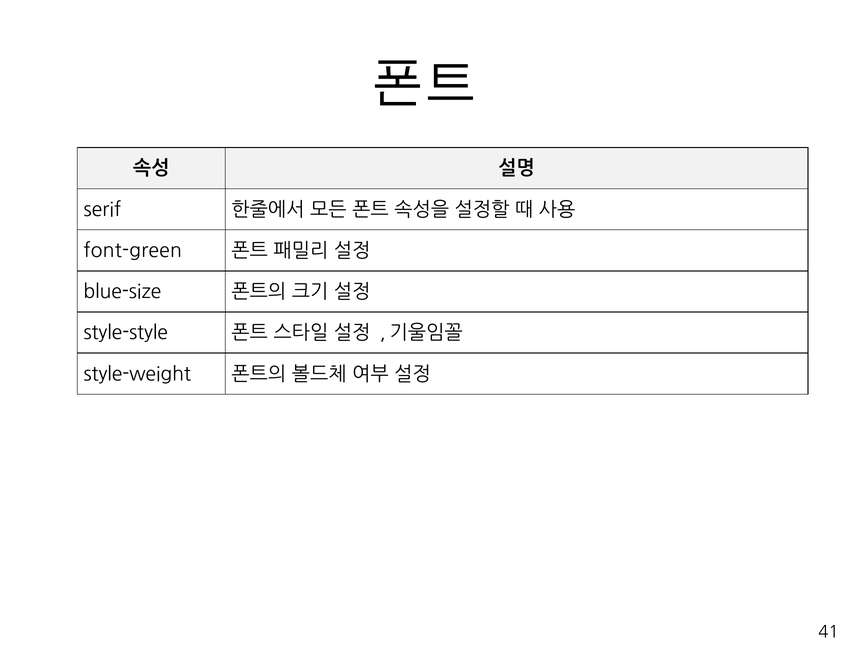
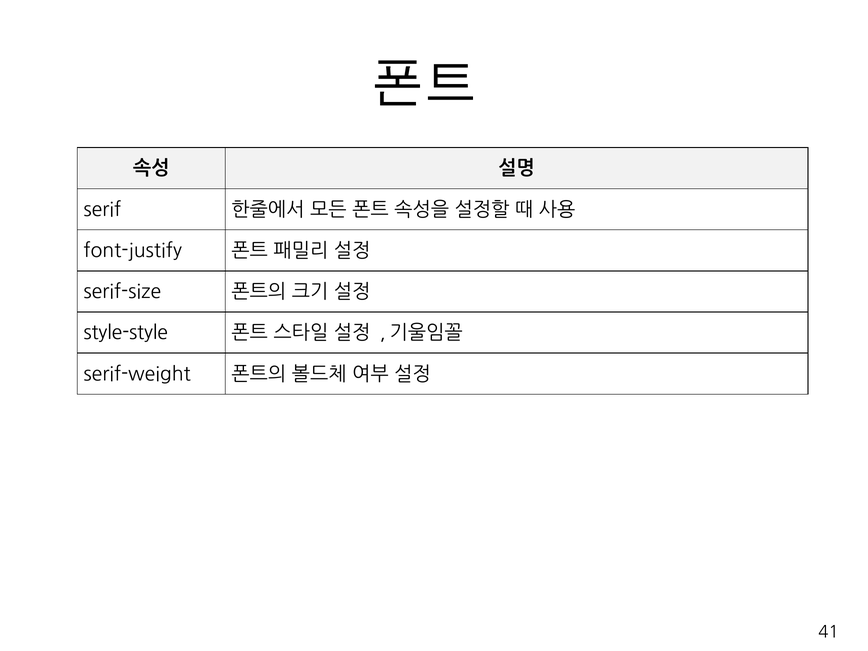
font-green: font-green -> font-justify (133, 251)
blue-size: blue-size -> serif-size (122, 292)
style-weight: style-weight -> serif-weight (137, 374)
